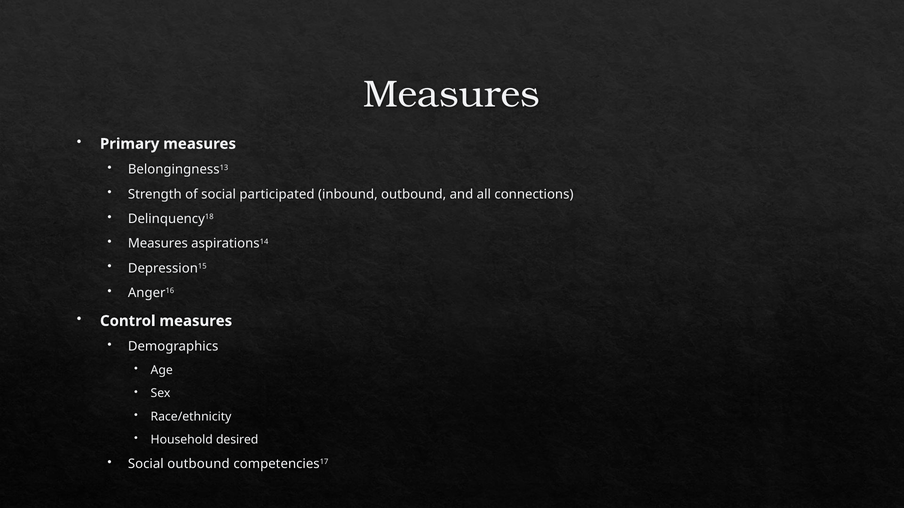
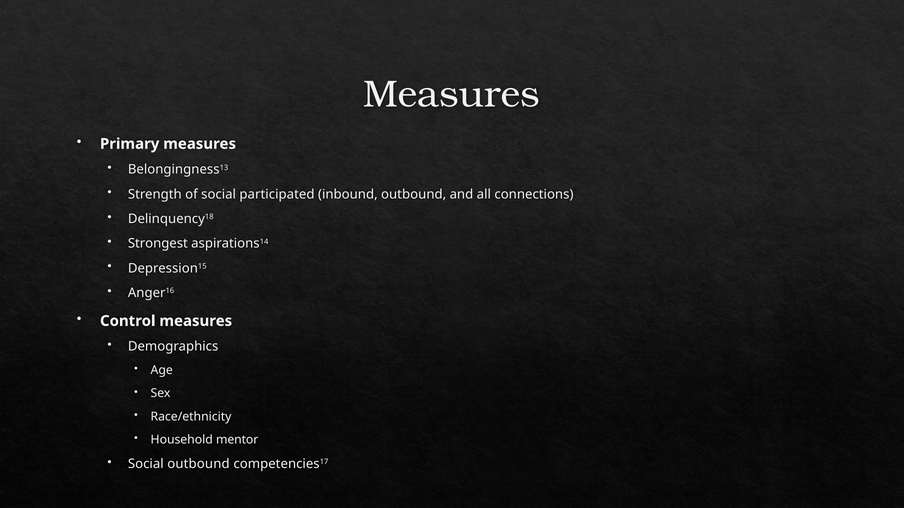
Measures: Measures -> Strongest (158, 244)
desired: desired -> mentor (237, 440)
